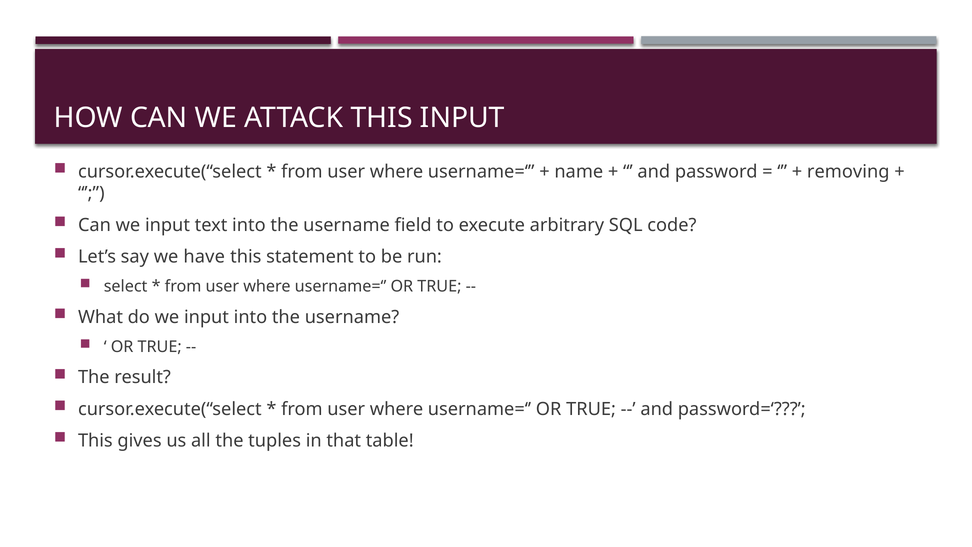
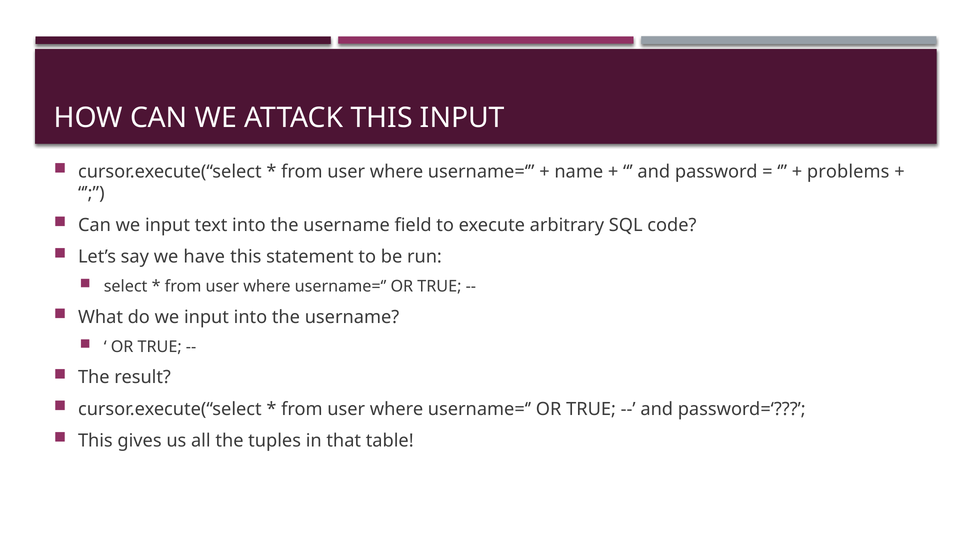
removing: removing -> problems (848, 171)
